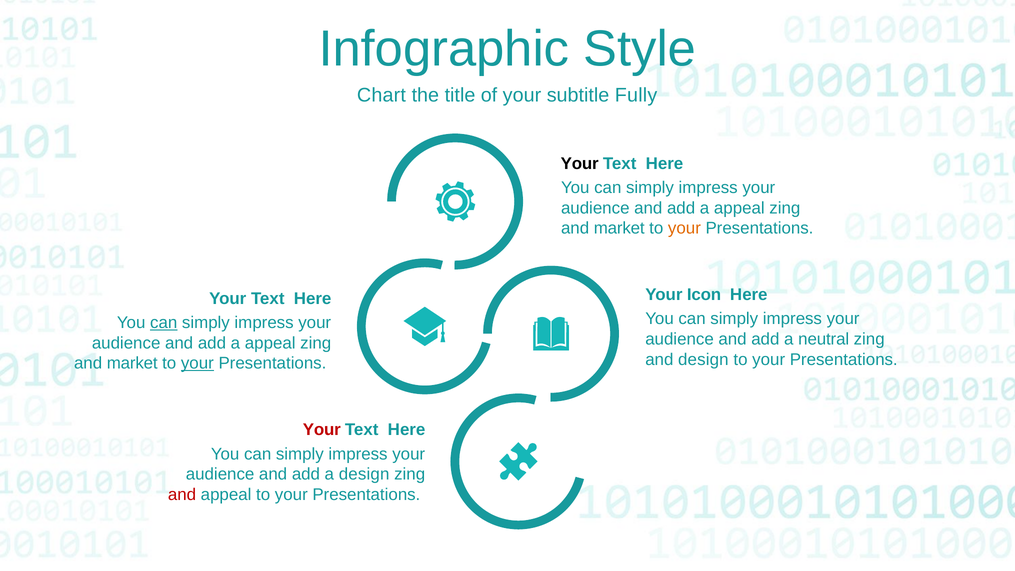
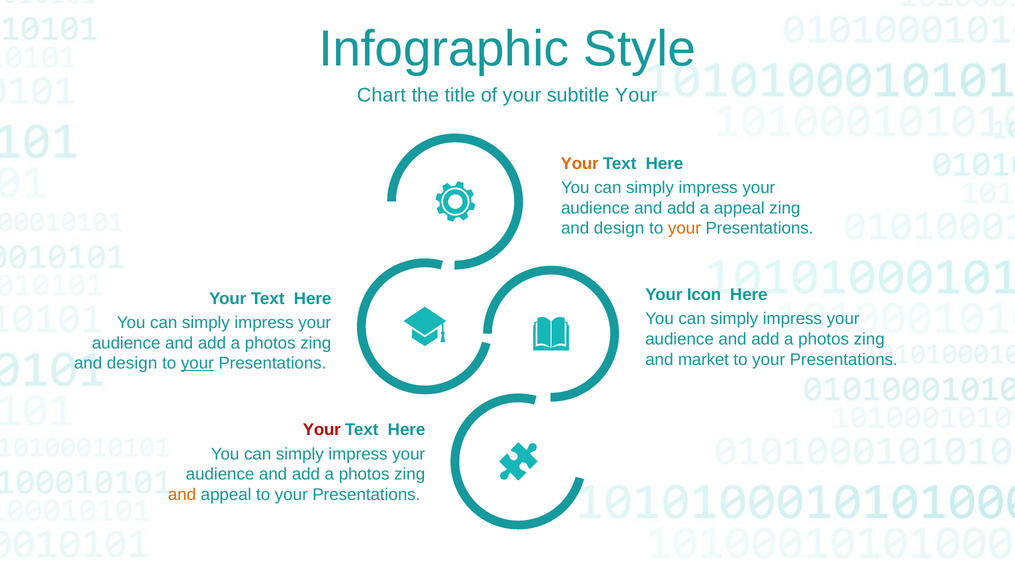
subtitle Fully: Fully -> Your (636, 95)
Your colour: black -> orange (580, 164)
market: market -> design (619, 228)
can underline: present -> none (164, 323)
neutral: neutral -> photos (824, 339)
appeal: appeal -> photos (270, 343)
and design: design -> market (703, 359)
market: market -> design (132, 363)
design: design -> photos (364, 474)
and colour: red -> orange (182, 494)
